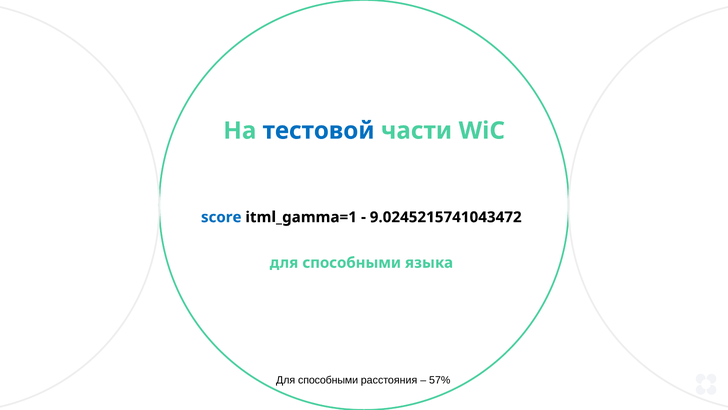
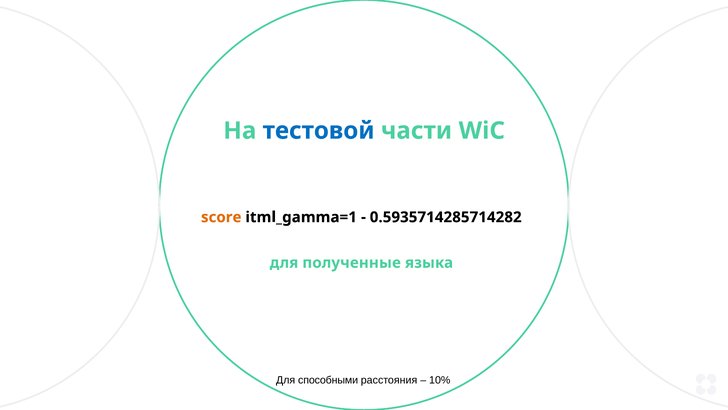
score colour: blue -> orange (221, 217)
9.0245215741043472: 9.0245215741043472 -> 0.5935714285714282 (446, 217)
способными: способными -> полученные (352, 262)
57%: 57% -> 10% (440, 380)
